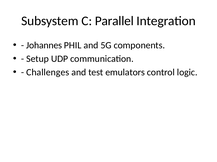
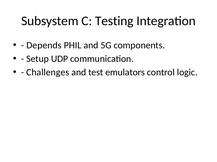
Parallel: Parallel -> Testing (114, 21)
Johannes: Johannes -> Depends (44, 46)
